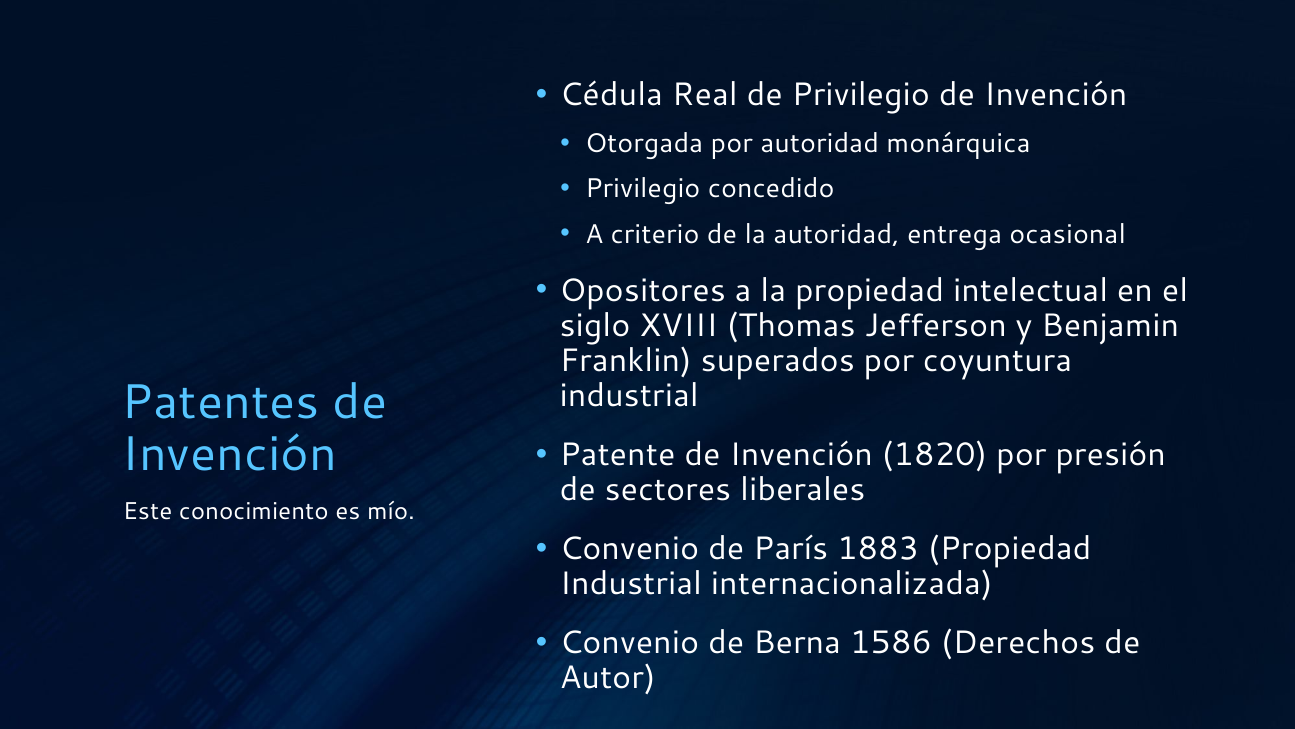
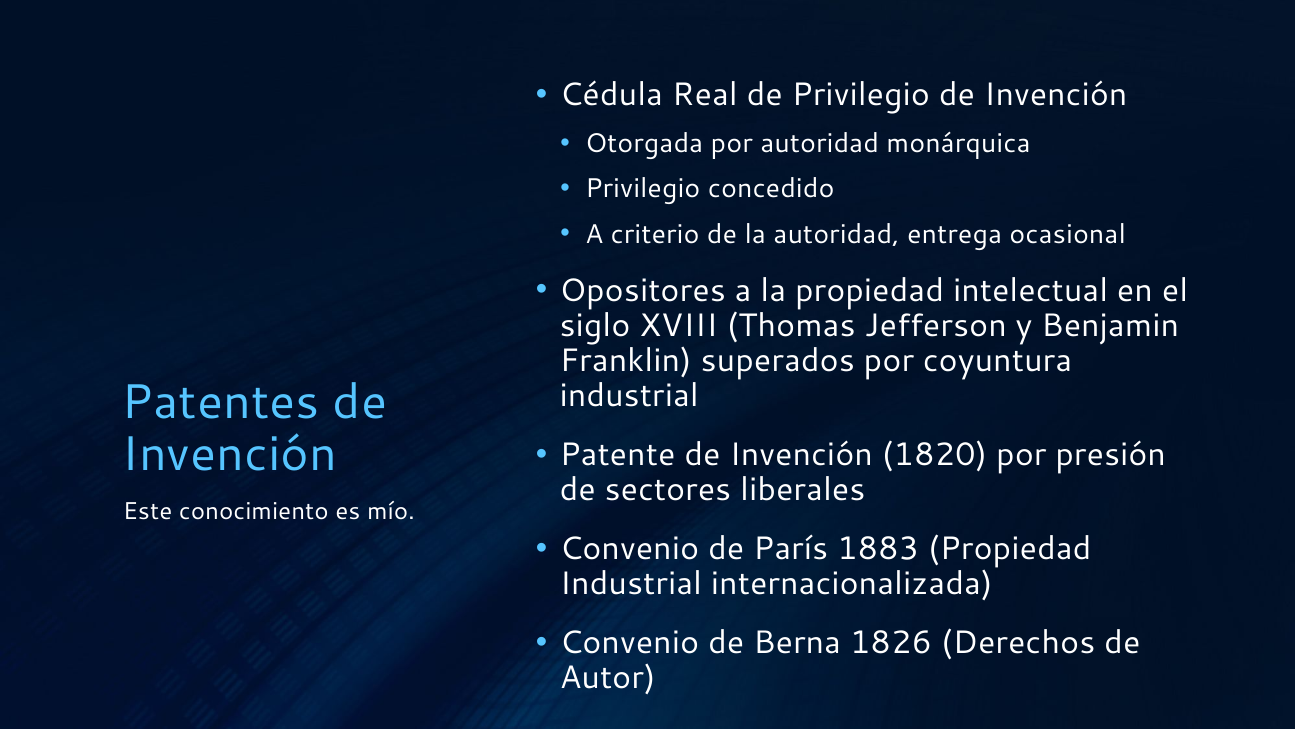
1586: 1586 -> 1826 (891, 643)
